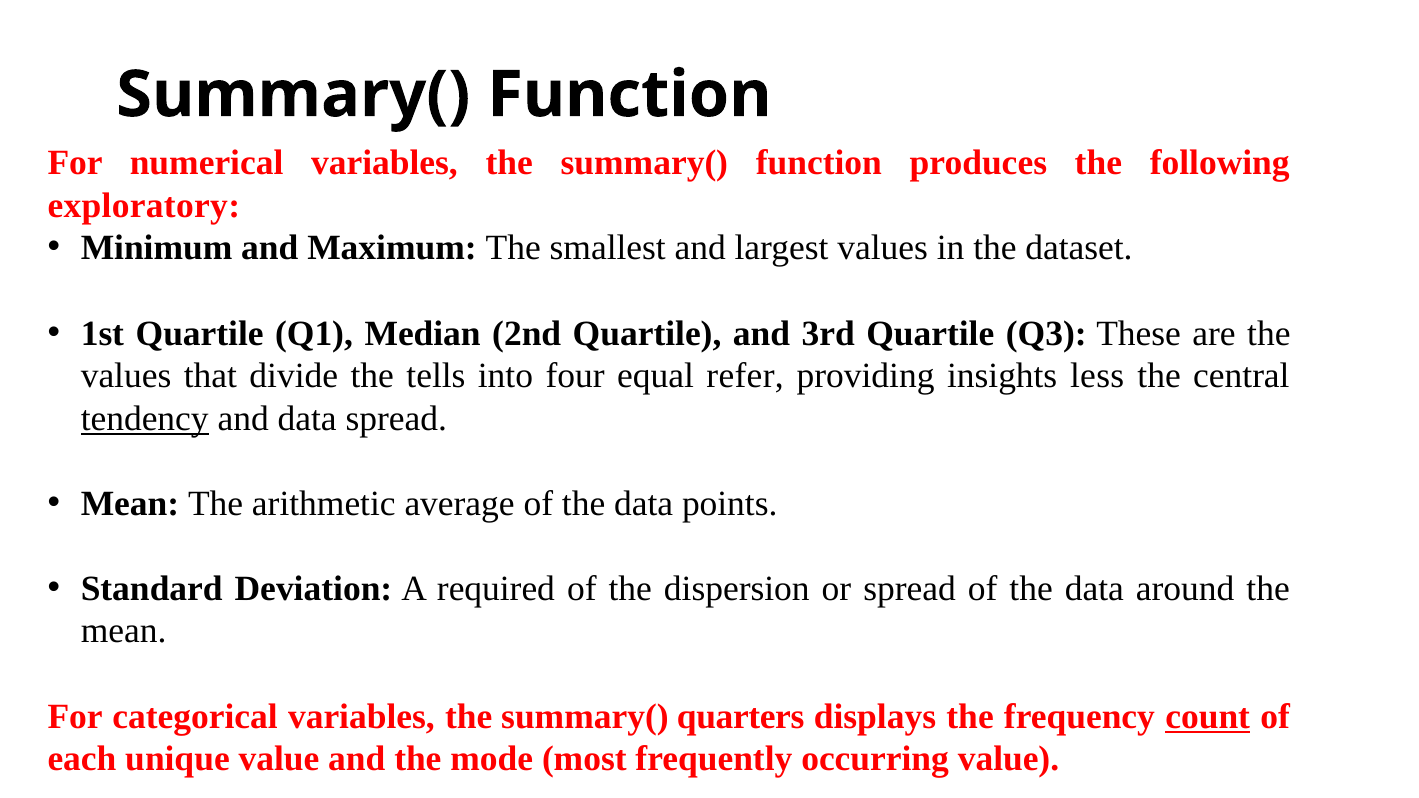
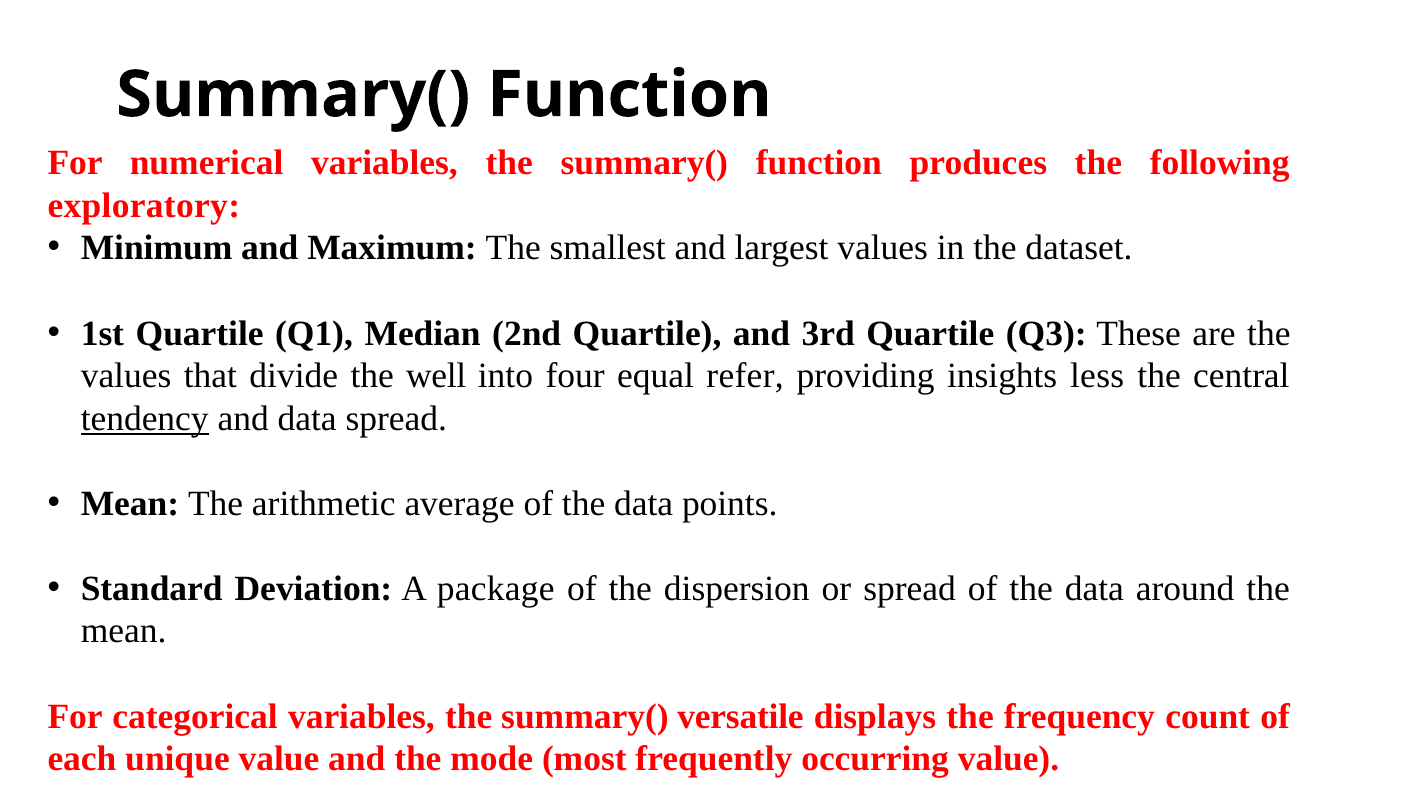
tells: tells -> well (436, 376)
required: required -> package (496, 589)
quarters: quarters -> versatile (741, 717)
count underline: present -> none (1208, 717)
